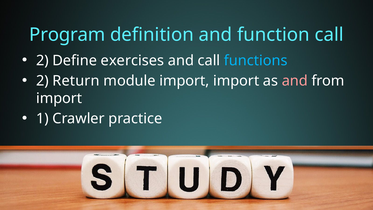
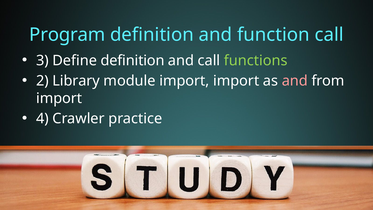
2: 2 -> 3 (42, 60)
Define exercises: exercises -> definition (133, 60)
functions colour: light blue -> light green (256, 60)
Return: Return -> Library (76, 81)
1: 1 -> 4 (42, 118)
